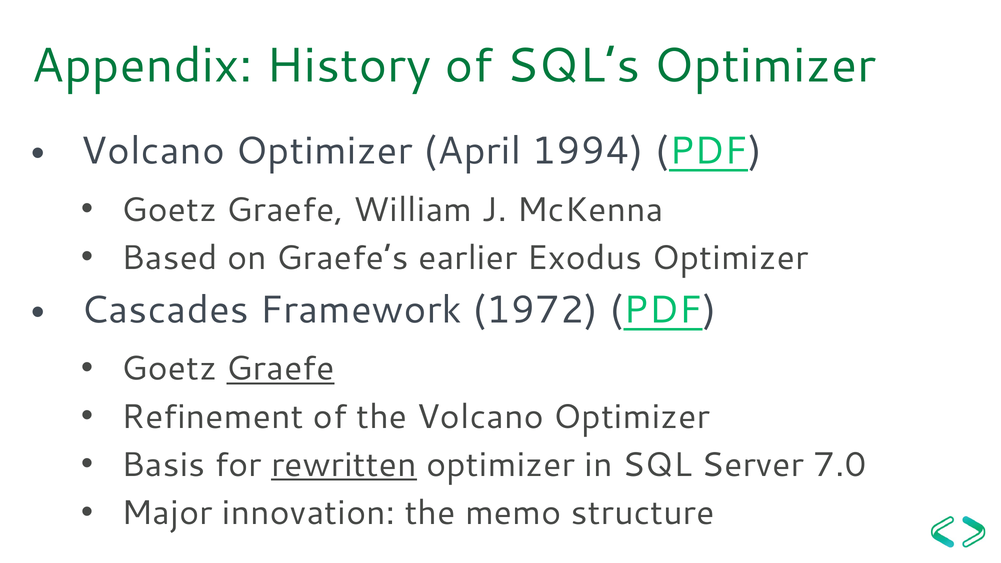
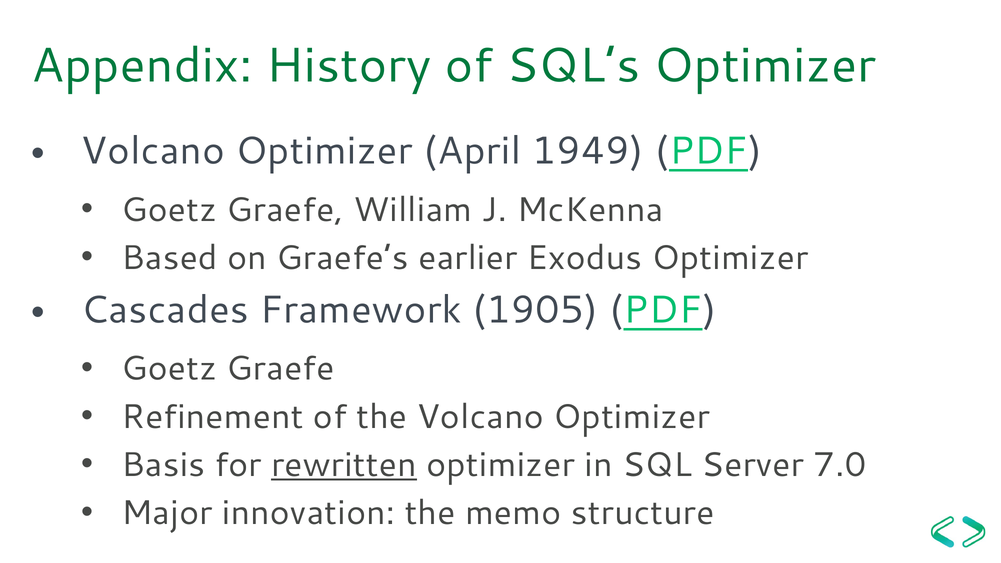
1994: 1994 -> 1949 (588, 151)
1972: 1972 -> 1905 (535, 310)
Graefe underline: present -> none (280, 369)
